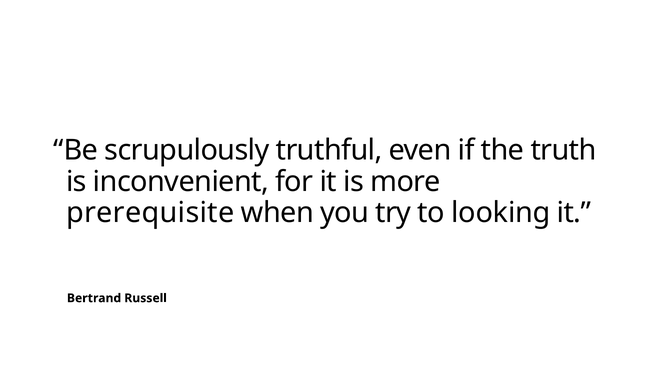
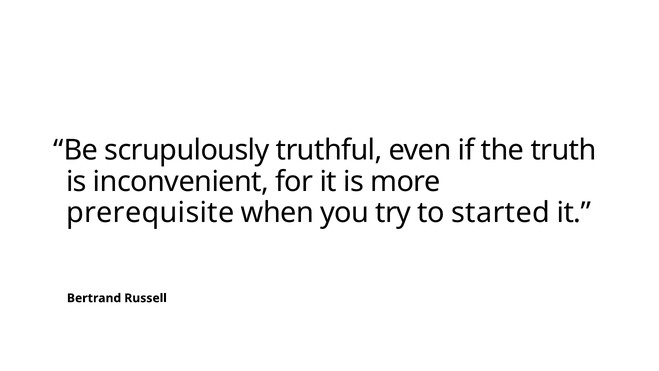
looking: looking -> started (501, 213)
